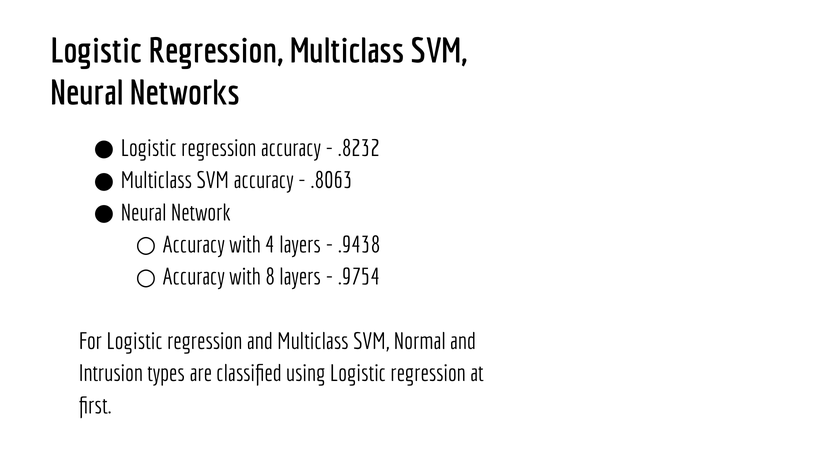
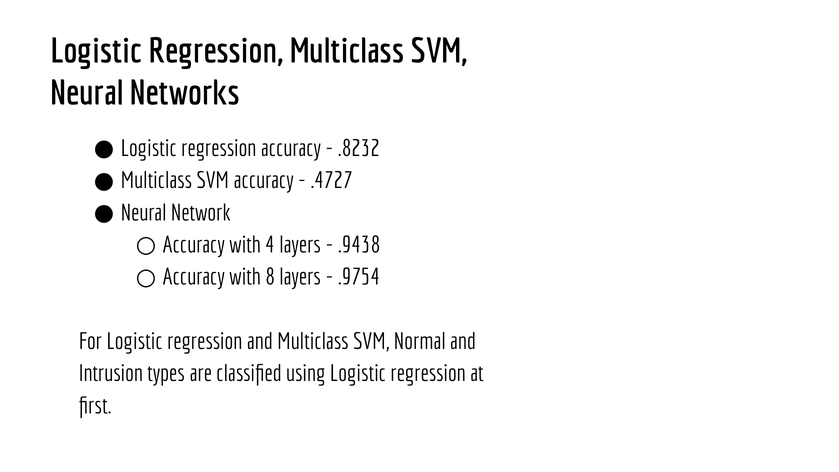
.8063: .8063 -> .4727 (332, 181)
